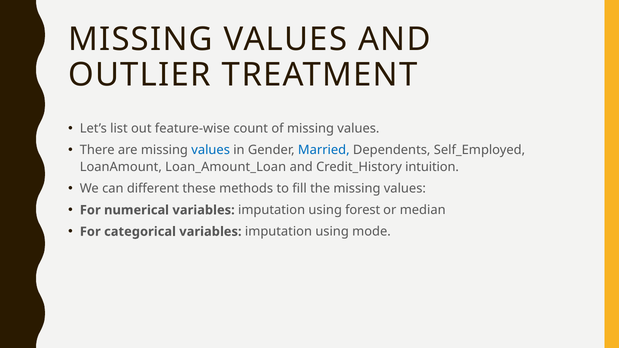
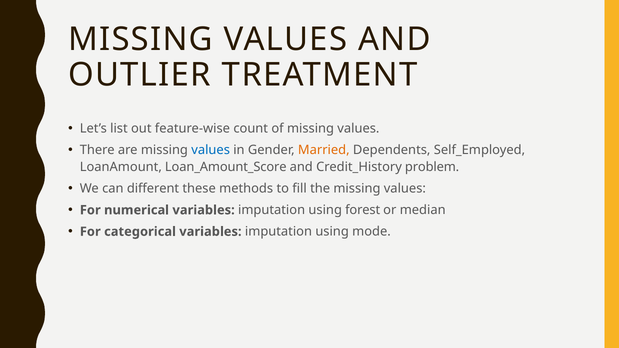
Married colour: blue -> orange (324, 150)
Loan_Amount_Loan: Loan_Amount_Loan -> Loan_Amount_Score (226, 167)
intuition: intuition -> problem (432, 167)
